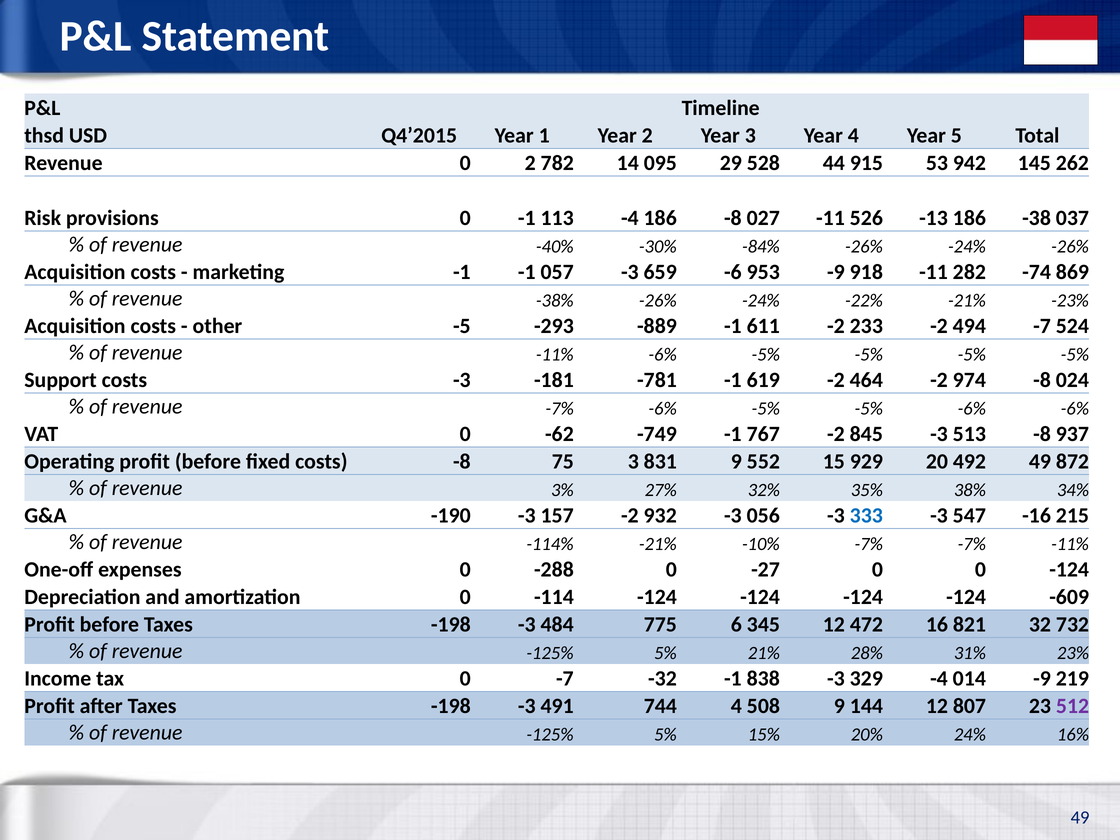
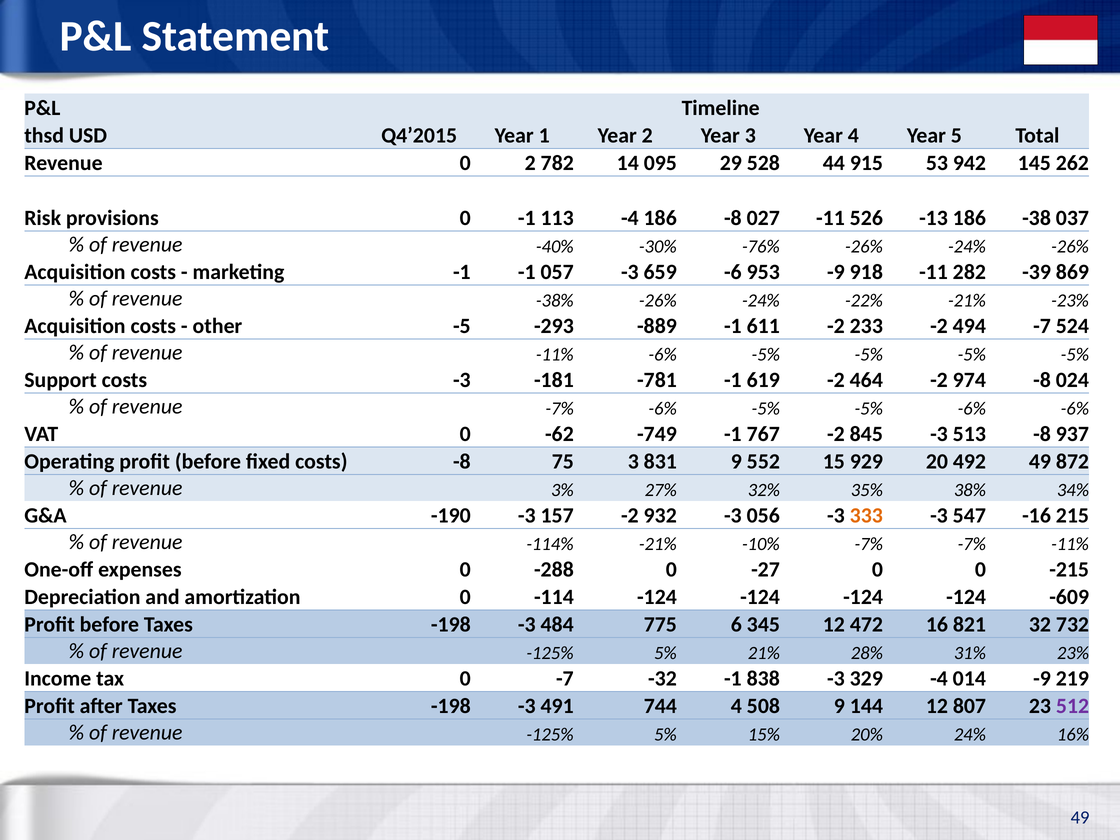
-84%: -84% -> -76% (761, 246)
-74: -74 -> -39 (1037, 272)
333 colour: blue -> orange (866, 516)
0 -124: -124 -> -215 (1069, 570)
